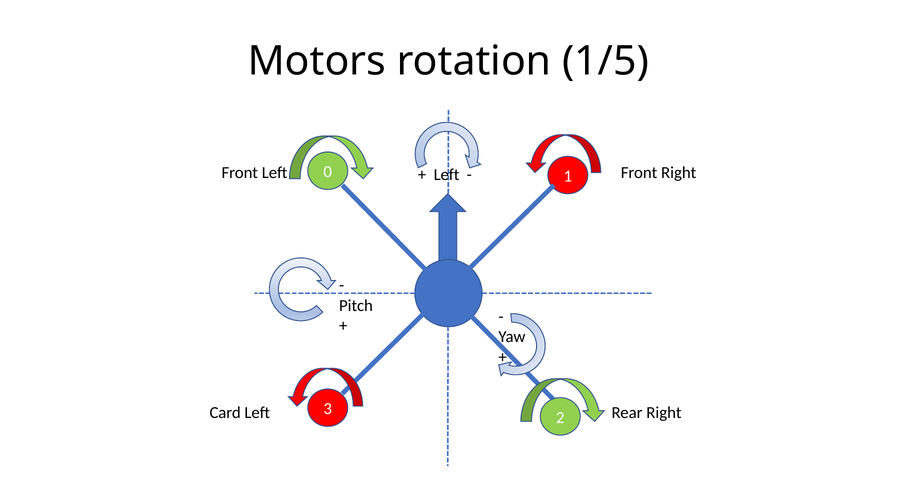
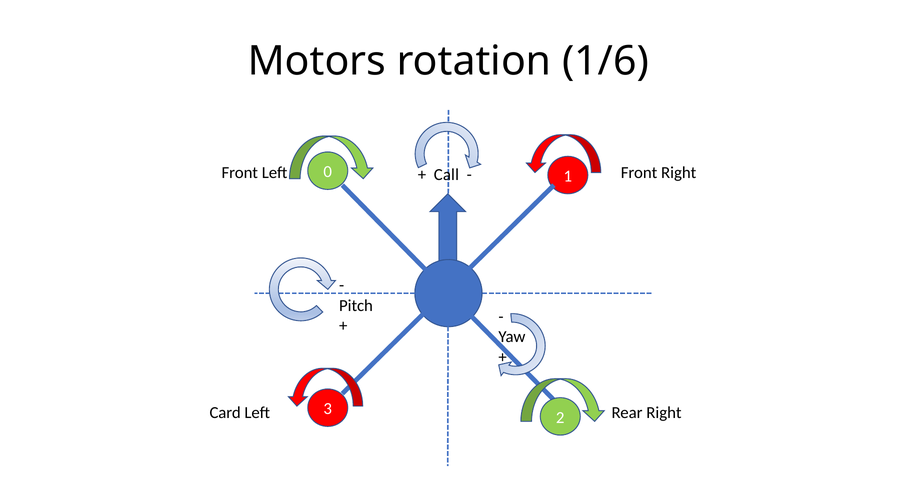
1/5: 1/5 -> 1/6 (606, 61)
Left: Left -> Call (446, 175)
